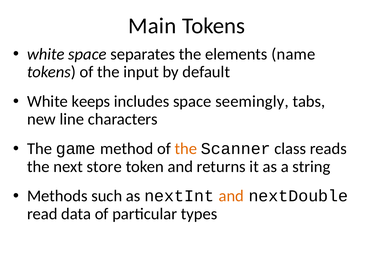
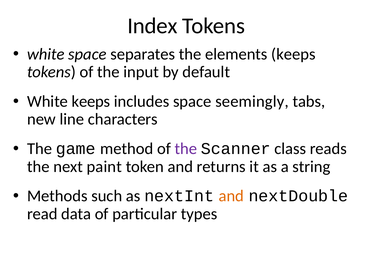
Main: Main -> Index (152, 26)
elements name: name -> keeps (293, 54)
the colour: orange -> purple (186, 149)
store: store -> paint (104, 167)
